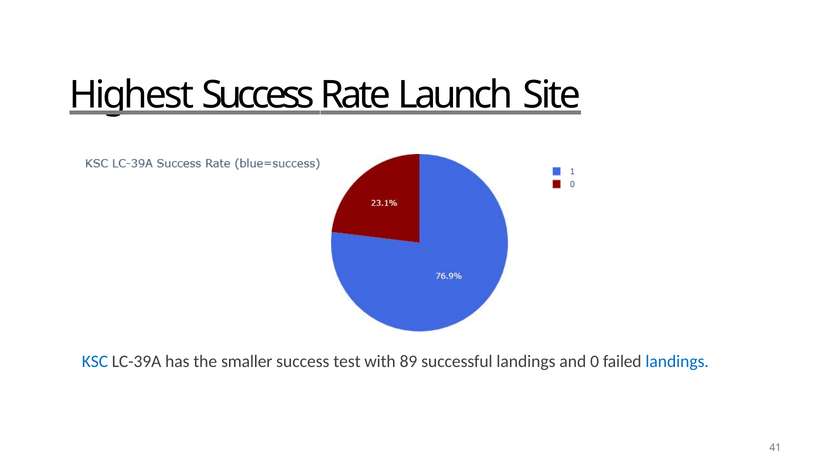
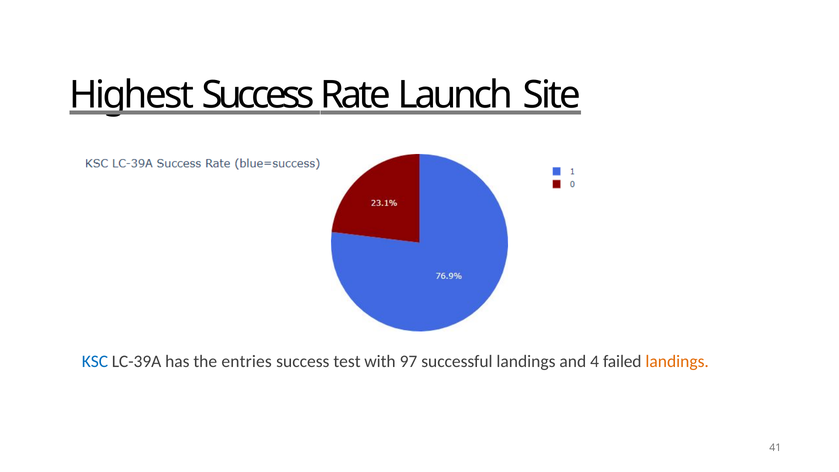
smaller: smaller -> entries (247, 361)
89: 89 -> 97 (408, 361)
0: 0 -> 4 (595, 361)
landings colour: blue -> orange (677, 361)
